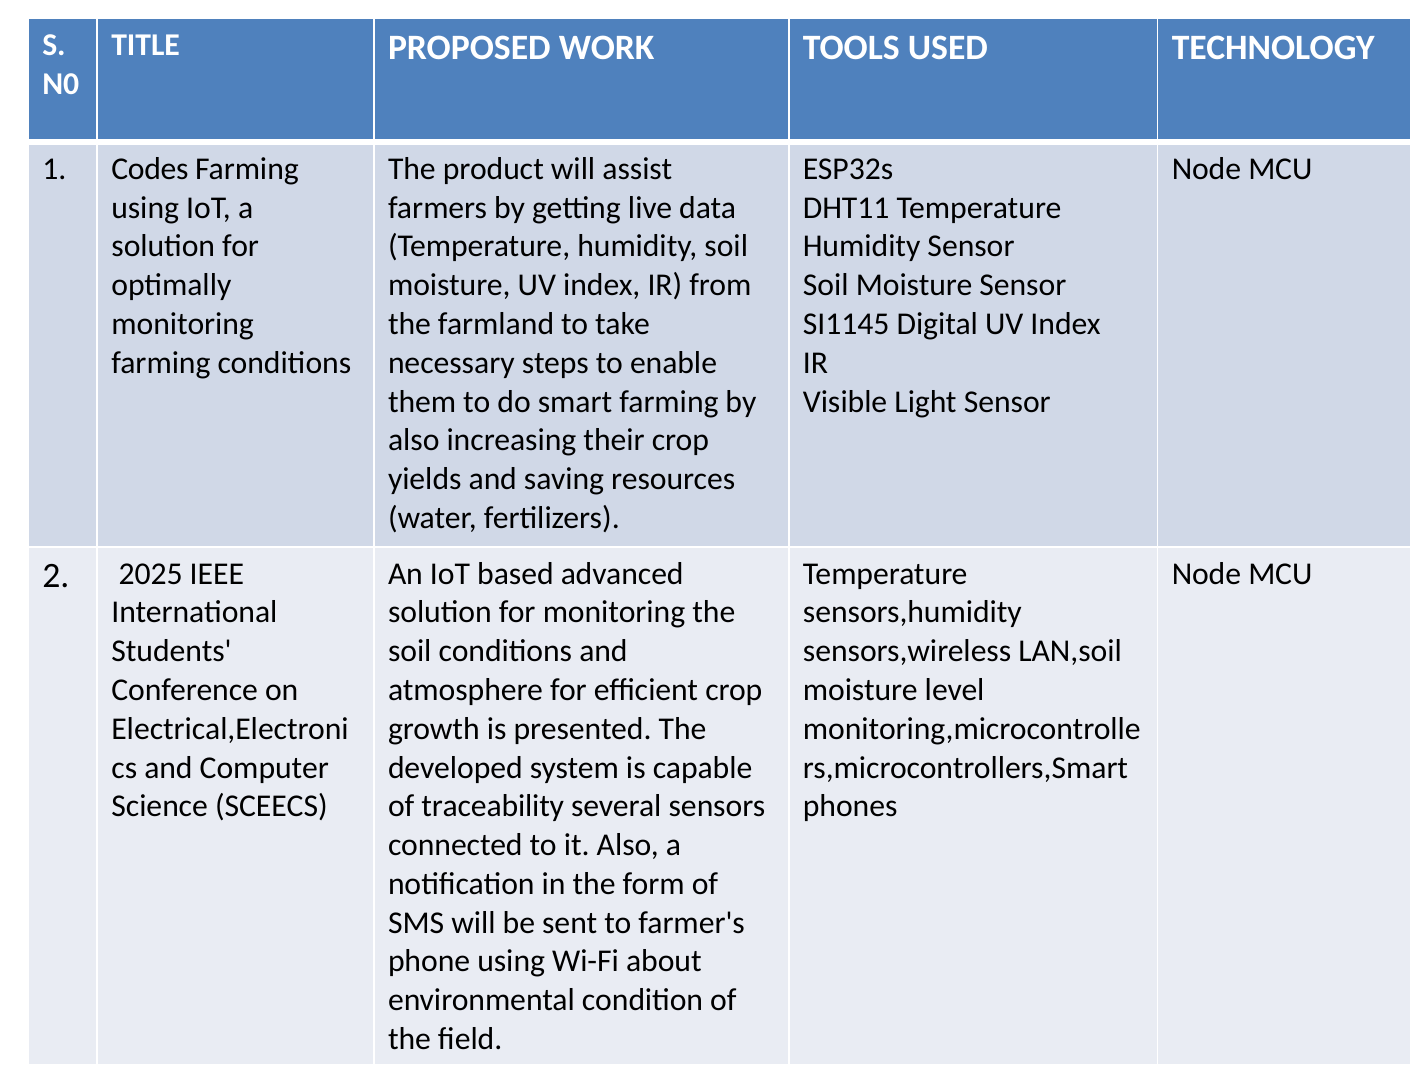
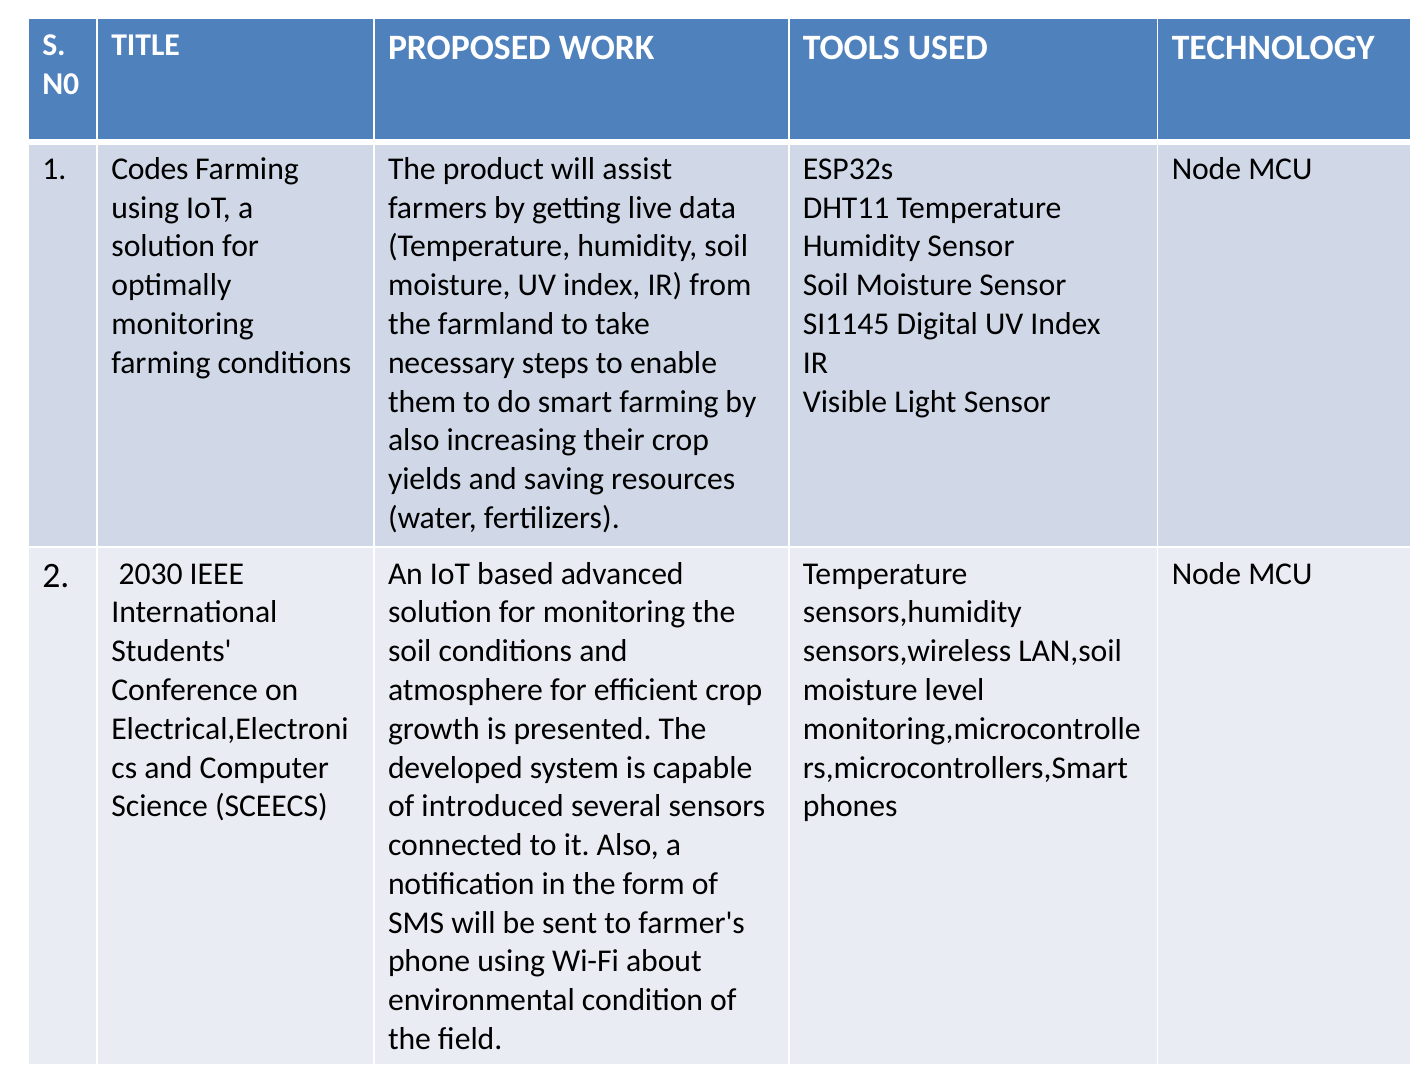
2025: 2025 -> 2030 (151, 574)
traceability: traceability -> introduced (493, 806)
